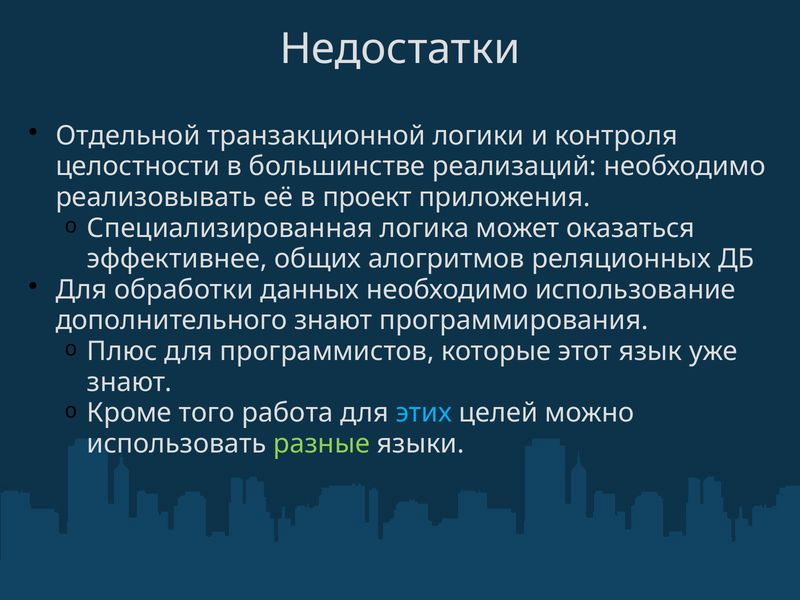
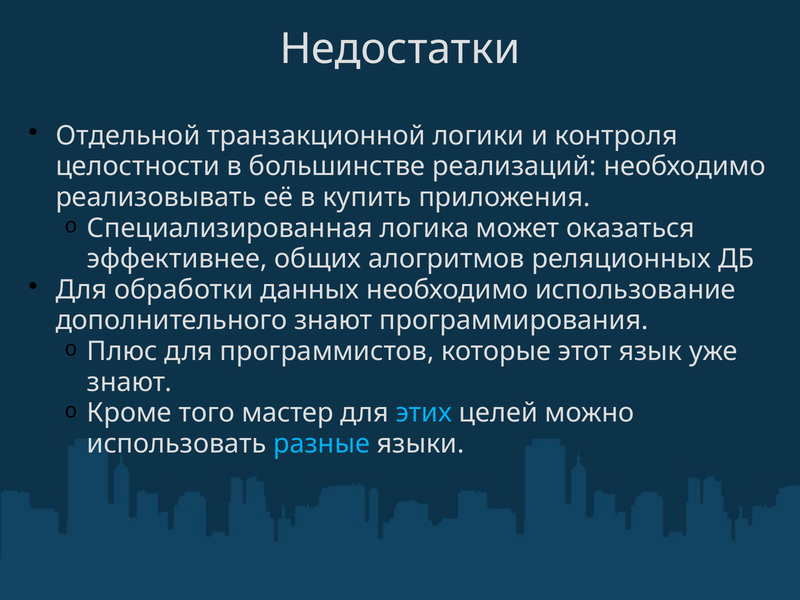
проект: проект -> купить (367, 197)
работа: работа -> мастер (288, 413)
разные colour: light green -> light blue (322, 444)
